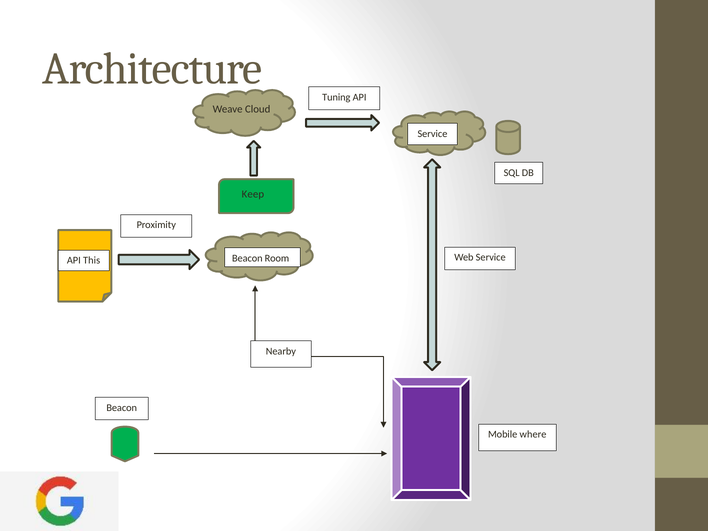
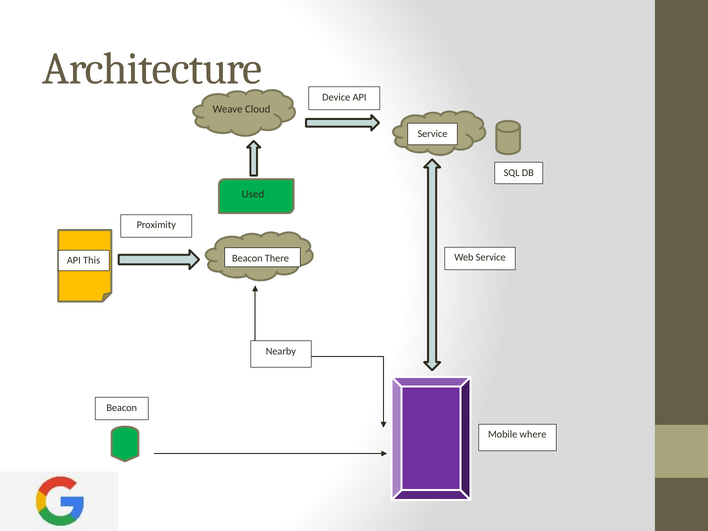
Tuning: Tuning -> Device (336, 97)
Keep: Keep -> Used (253, 194)
Room: Room -> There (277, 258)
